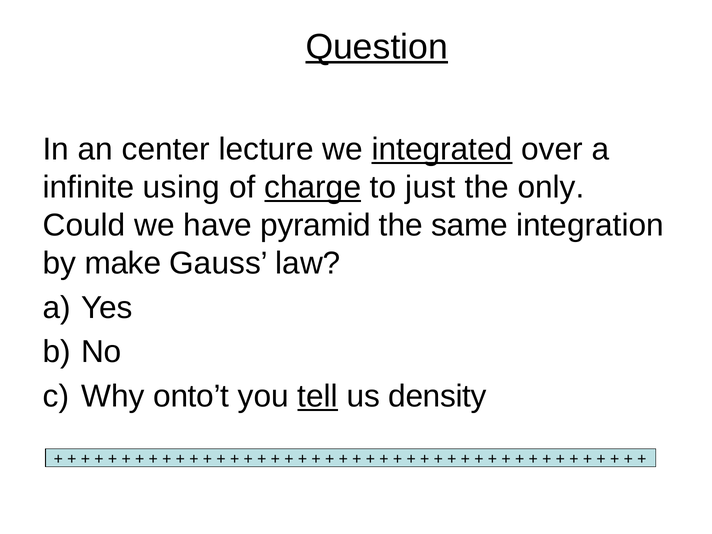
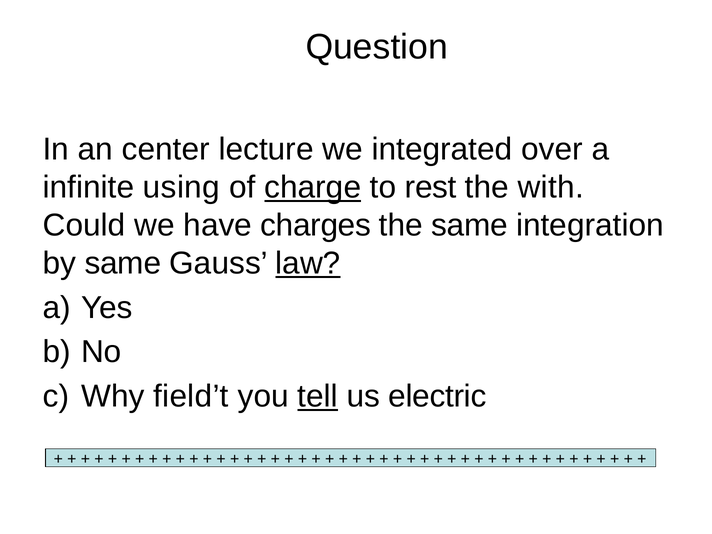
Question underline: present -> none (377, 47)
integrated underline: present -> none (442, 149)
just: just -> rest (431, 187)
only: only -> with (551, 187)
pyramid: pyramid -> charges (316, 225)
by make: make -> same (123, 263)
law underline: none -> present (308, 263)
onto’t: onto’t -> field’t (191, 396)
density: density -> electric (437, 396)
